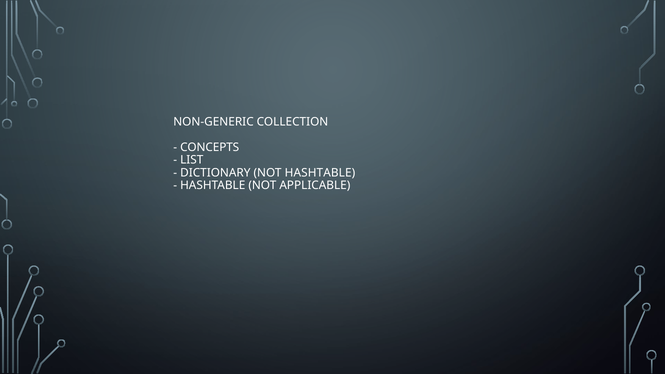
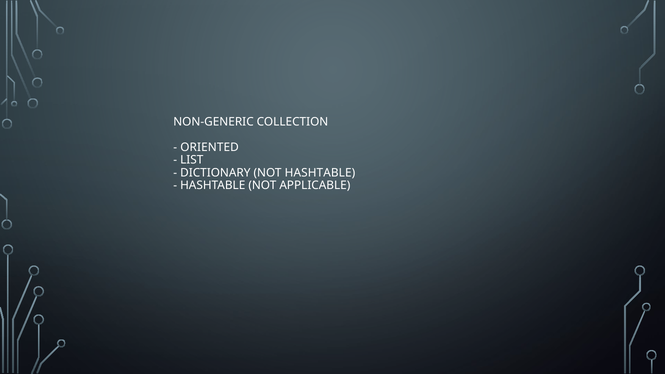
CONCEPTS: CONCEPTS -> ORIENTED (210, 147)
